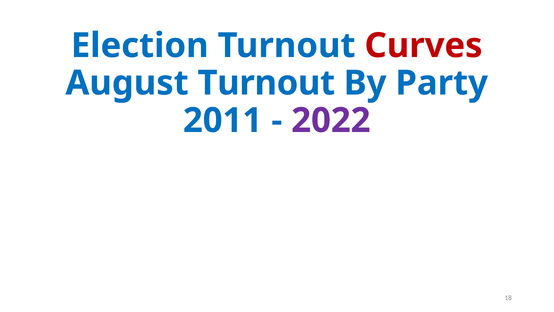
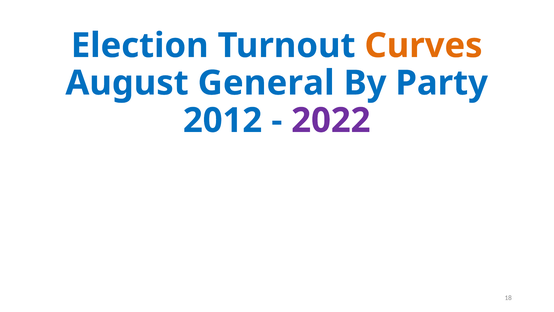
Curves colour: red -> orange (424, 46)
August Turnout: Turnout -> General (266, 83)
2011: 2011 -> 2012 (223, 120)
